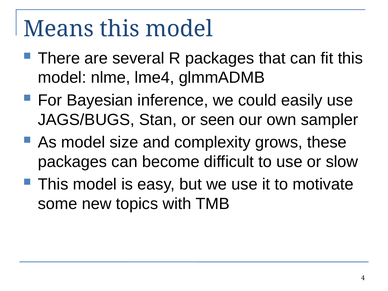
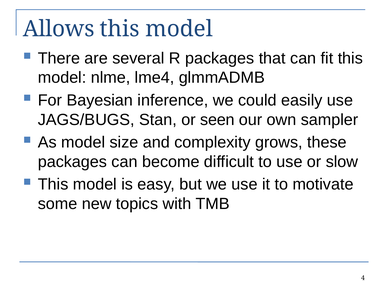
Means: Means -> Allows (59, 29)
